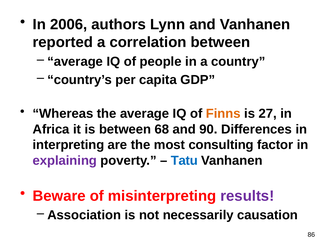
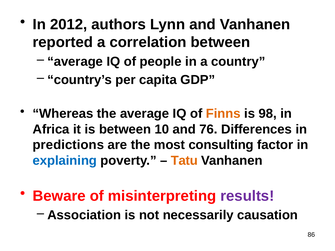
2006: 2006 -> 2012 (69, 25)
27: 27 -> 98 (268, 114)
68: 68 -> 10 (162, 129)
90: 90 -> 76 (208, 129)
interpreting: interpreting -> predictions (68, 145)
explaining colour: purple -> blue (65, 161)
Tatu colour: blue -> orange (184, 161)
